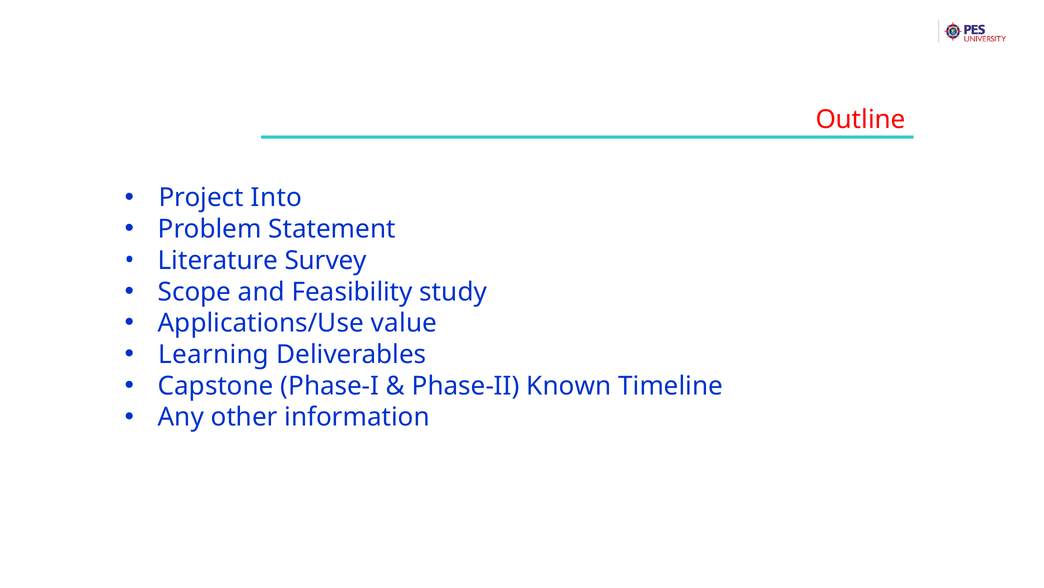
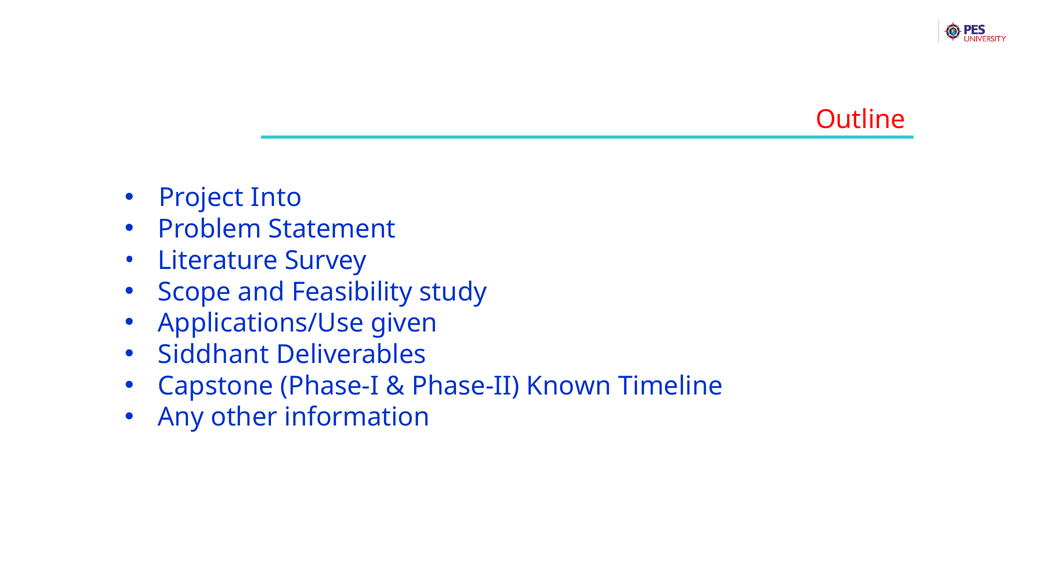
value: value -> given (404, 323)
Learning: Learning -> Siddhant (214, 354)
